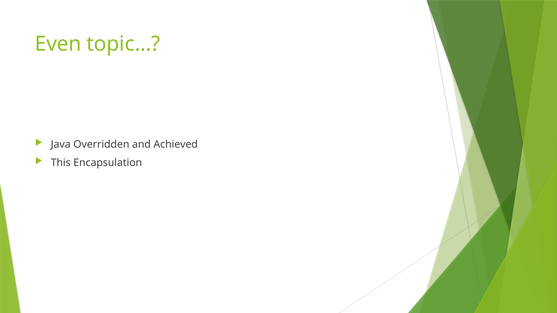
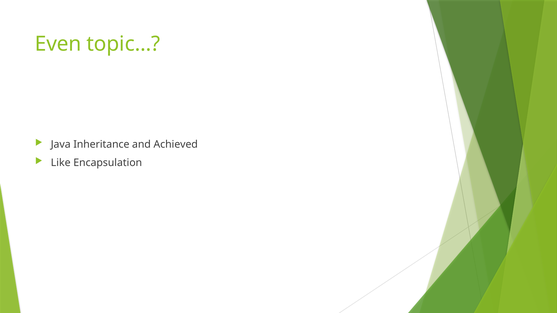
Overridden: Overridden -> Inheritance (101, 144)
This: This -> Like (61, 163)
